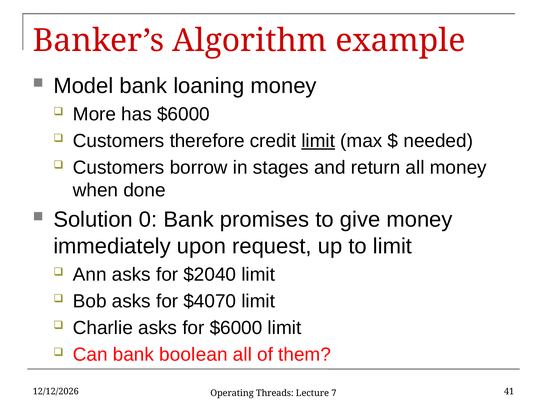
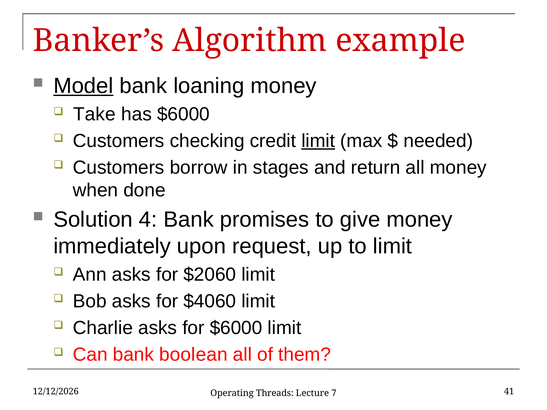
Model underline: none -> present (83, 86)
More: More -> Take (94, 114)
therefore: therefore -> checking (207, 141)
0: 0 -> 4 (148, 220)
$2040: $2040 -> $2060 (210, 275)
$4070: $4070 -> $4060 (210, 301)
